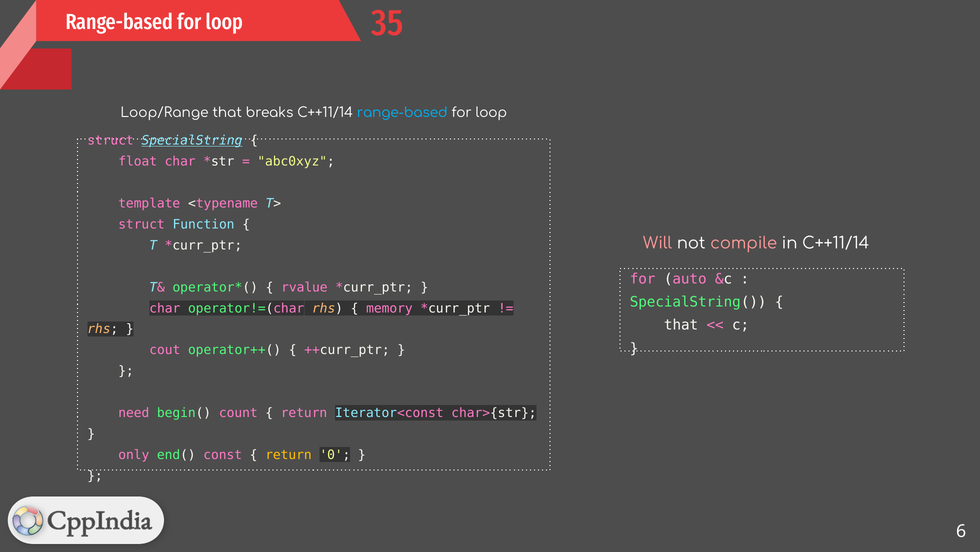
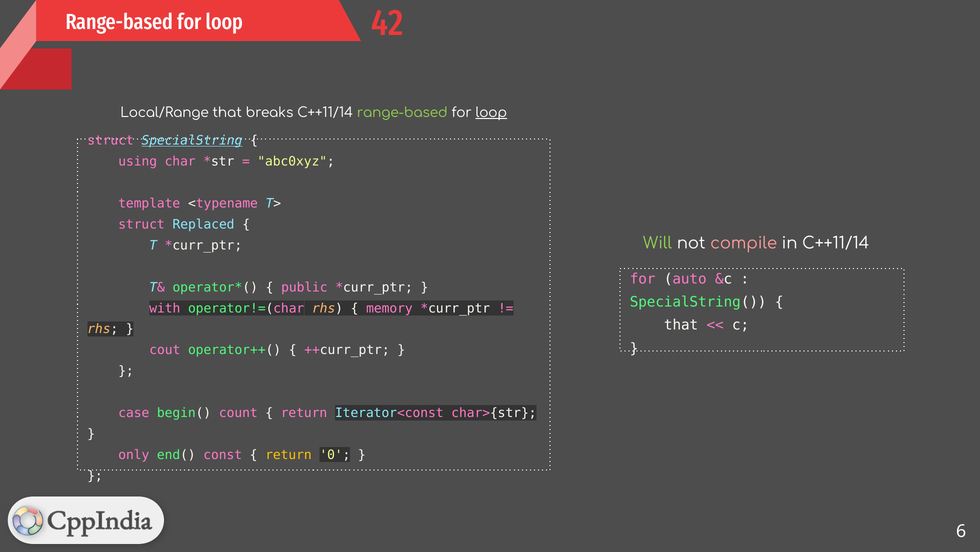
35: 35 -> 42 (387, 23)
Loop/Range: Loop/Range -> Local/Range (165, 112)
range-based colour: light blue -> light green (402, 112)
loop underline: none -> present (491, 112)
float: float -> using (138, 161)
Function: Function -> Replaced (204, 224)
Will colour: pink -> light green (658, 243)
rvalue: rvalue -> public (304, 287)
char: char -> with (165, 308)
need: need -> case (134, 412)
